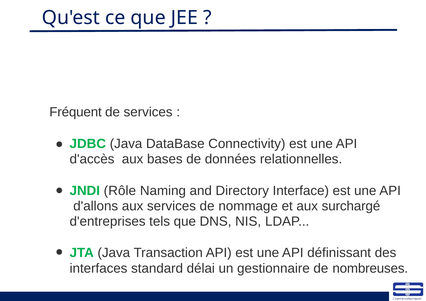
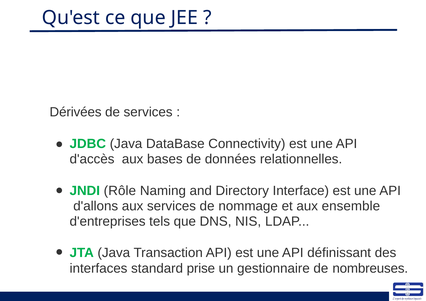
Fréquent: Fréquent -> Dérivées (76, 112)
surchargé: surchargé -> ensemble (351, 206)
délai: délai -> prise (201, 268)
